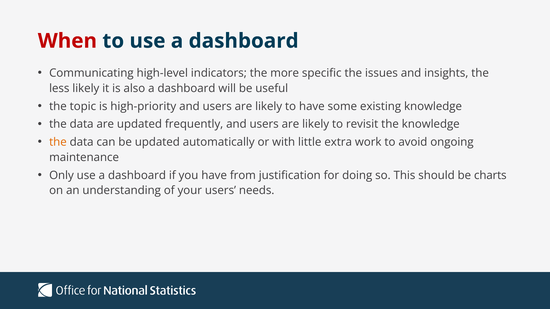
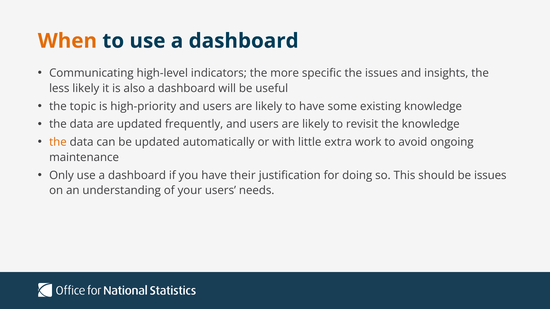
When colour: red -> orange (67, 41)
from: from -> their (243, 175)
be charts: charts -> issues (490, 175)
